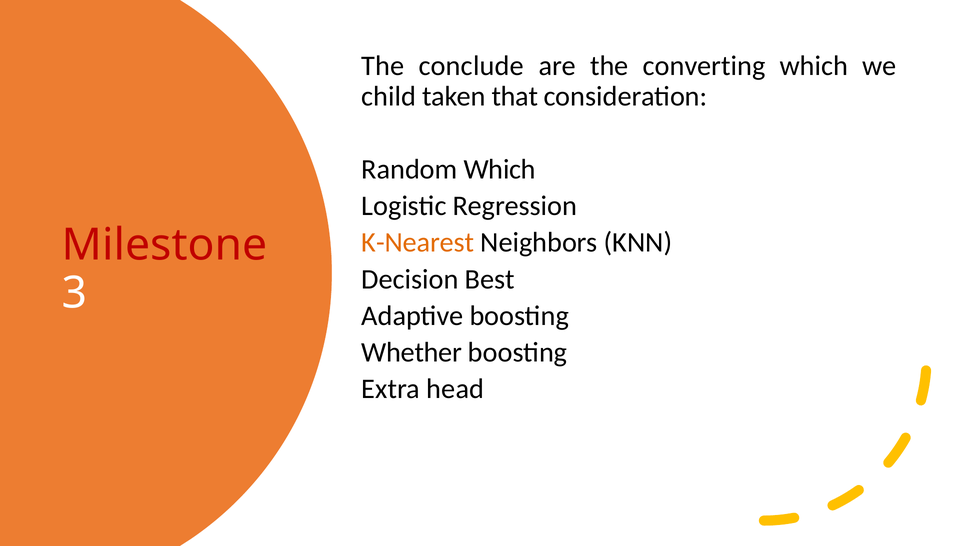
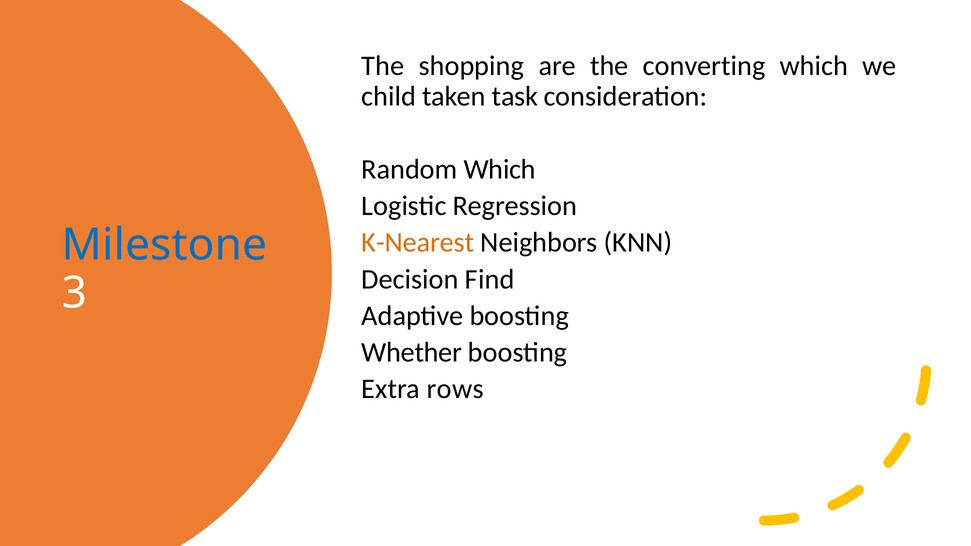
conclude: conclude -> shopping (471, 66)
that: that -> task (515, 96)
Milestone colour: red -> blue (165, 245)
Best: Best -> Find (490, 279)
head: head -> rows (455, 389)
